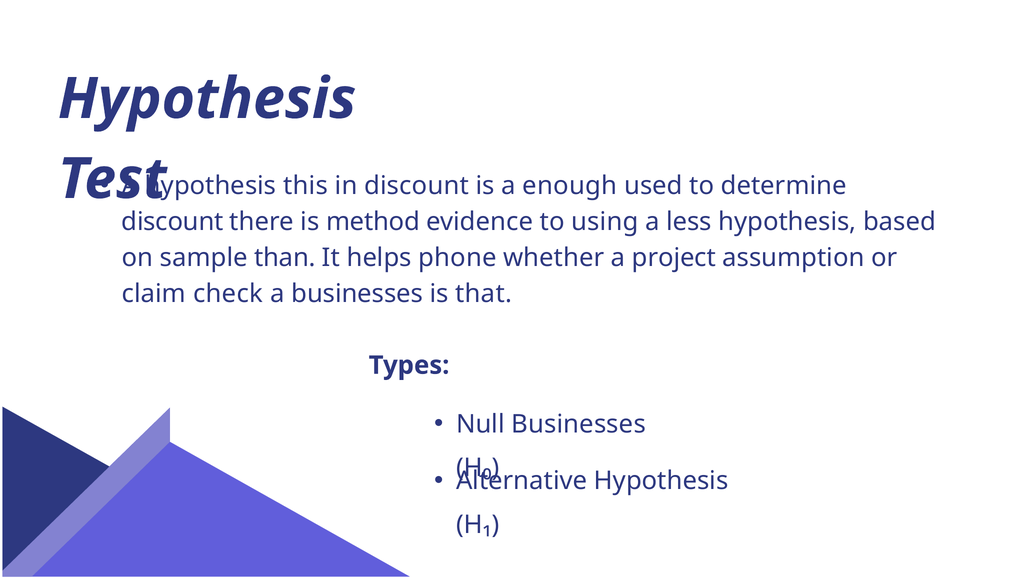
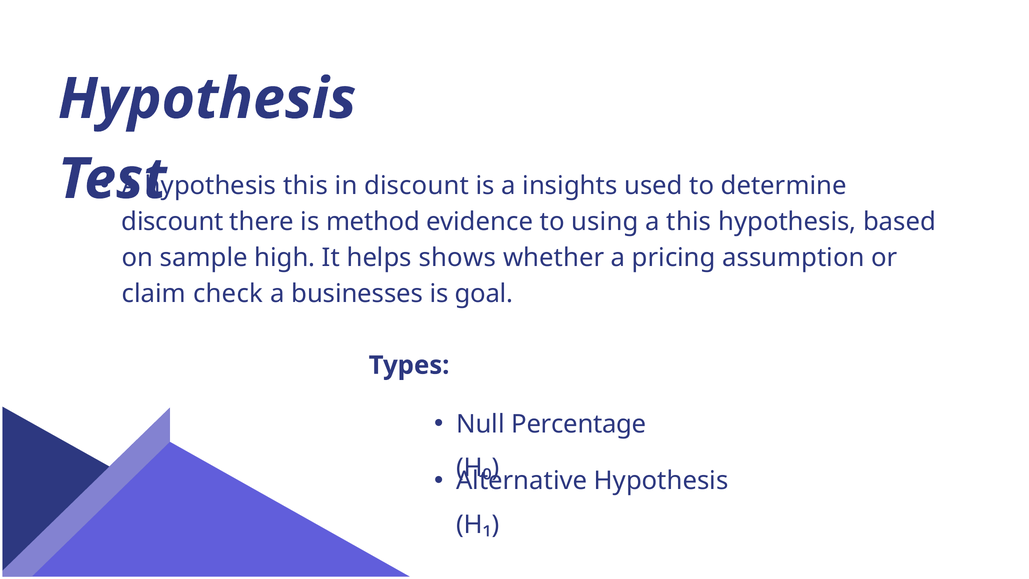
enough: enough -> insights (570, 186)
a less: less -> this (689, 222)
than: than -> high (285, 258)
phone: phone -> shows (457, 258)
project: project -> pricing (674, 258)
that: that -> goal (484, 294)
Null Businesses: Businesses -> Percentage (579, 424)
